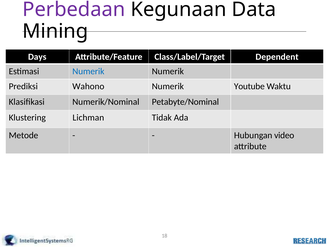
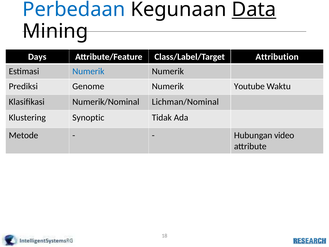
Perbedaan colour: purple -> blue (74, 10)
Data underline: none -> present (254, 10)
Dependent: Dependent -> Attribution (277, 57)
Wahono: Wahono -> Genome (88, 86)
Petabyte/Nominal: Petabyte/Nominal -> Lichman/Nominal (185, 102)
Lichman: Lichman -> Synoptic (88, 117)
